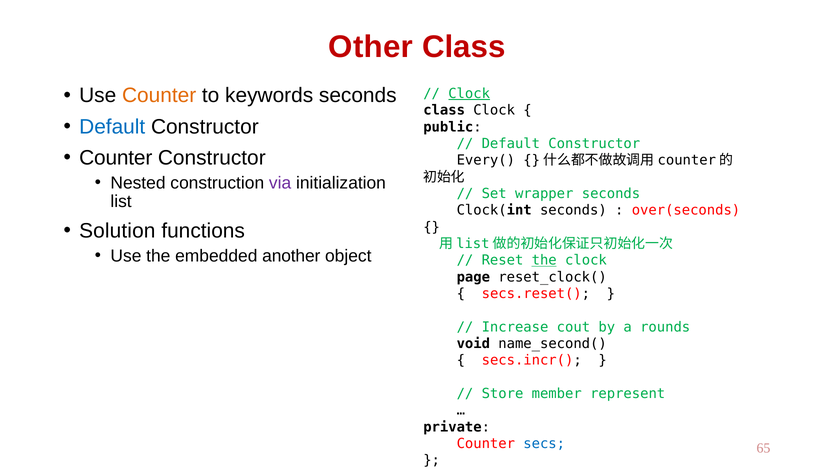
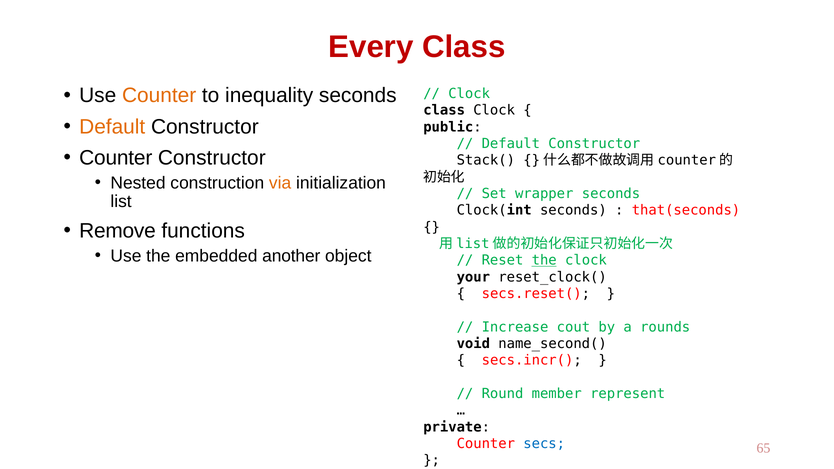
Other: Other -> Every (371, 47)
keywords: keywords -> inequality (269, 96)
Clock underline: present -> none (469, 94)
Default colour: blue -> orange (112, 127)
Every(: Every( -> Stack( (486, 160)
via colour: purple -> orange (280, 183)
over(seconds: over(seconds -> that(seconds (686, 210)
Solution: Solution -> Remove (118, 231)
page: page -> your (473, 277)
Store: Store -> Round (503, 394)
